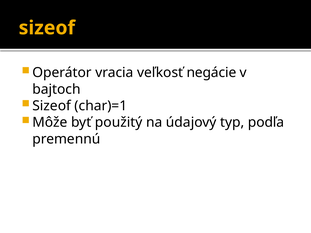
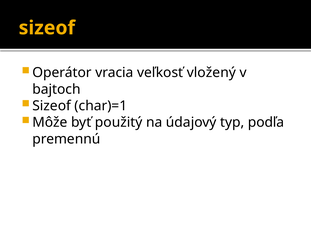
negácie: negácie -> vložený (211, 73)
